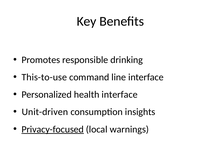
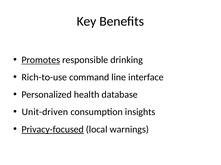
Promotes underline: none -> present (41, 60)
This-to-use: This-to-use -> Rich-to-use (44, 78)
health interface: interface -> database (120, 95)
